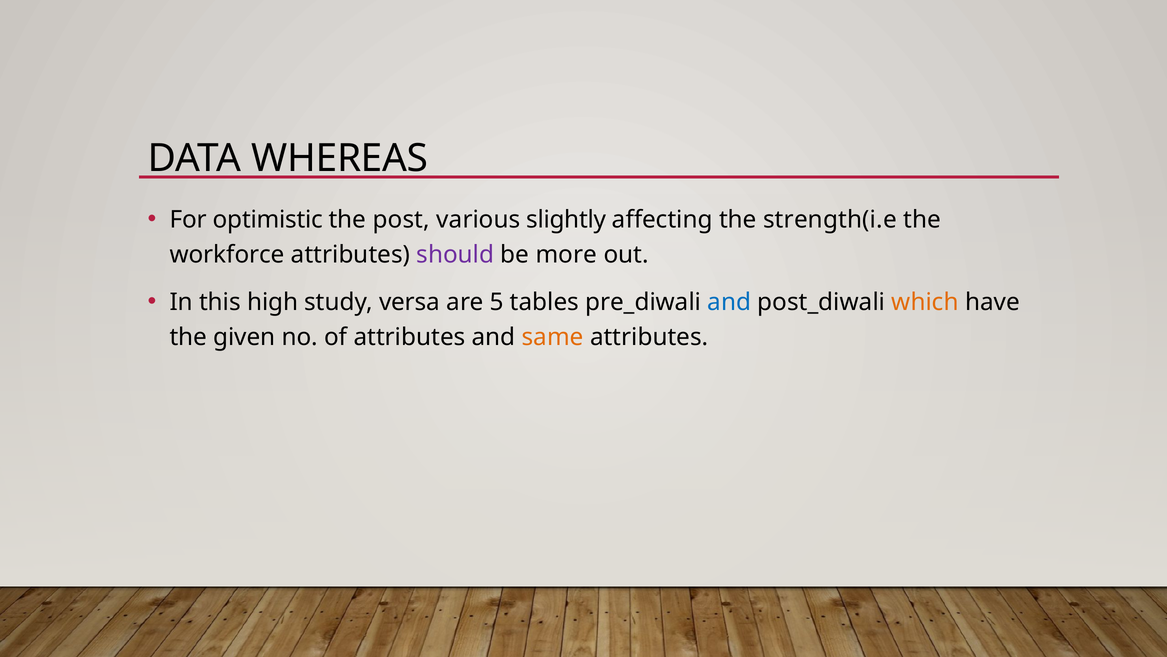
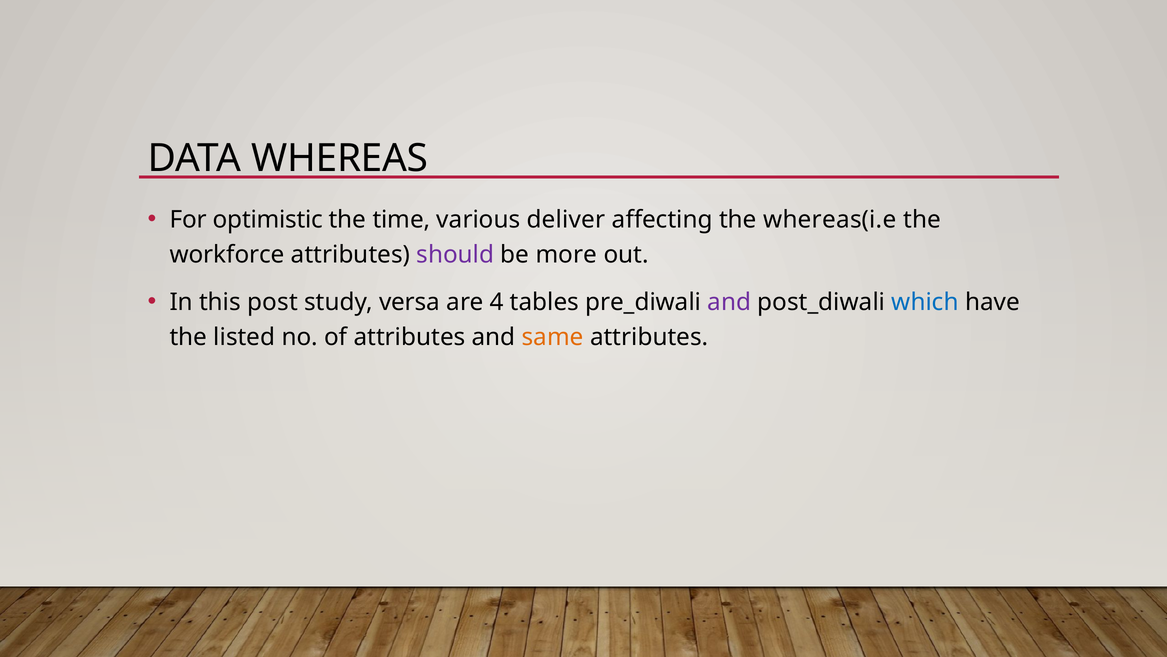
post: post -> time (401, 219)
slightly: slightly -> deliver (566, 219)
strength(i.e: strength(i.e -> whereas(i.e (830, 219)
high: high -> post (273, 302)
5: 5 -> 4 (497, 302)
and colour: blue -> purple (729, 302)
which colour: orange -> blue (925, 302)
given: given -> listed (244, 337)
